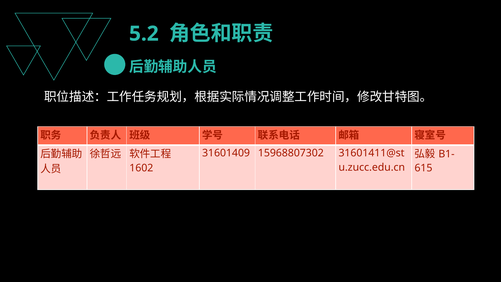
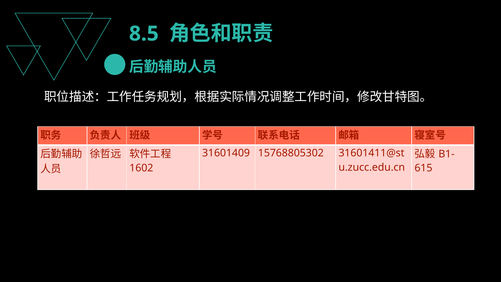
5.2: 5.2 -> 8.5 (144, 34)
15968807302: 15968807302 -> 15768805302 (291, 153)
